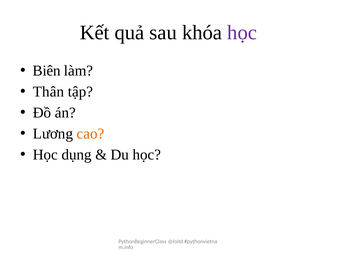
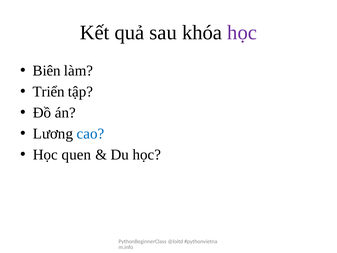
Thân: Thân -> Triển (49, 92)
cao colour: orange -> blue (90, 134)
dụng: dụng -> quen (76, 155)
